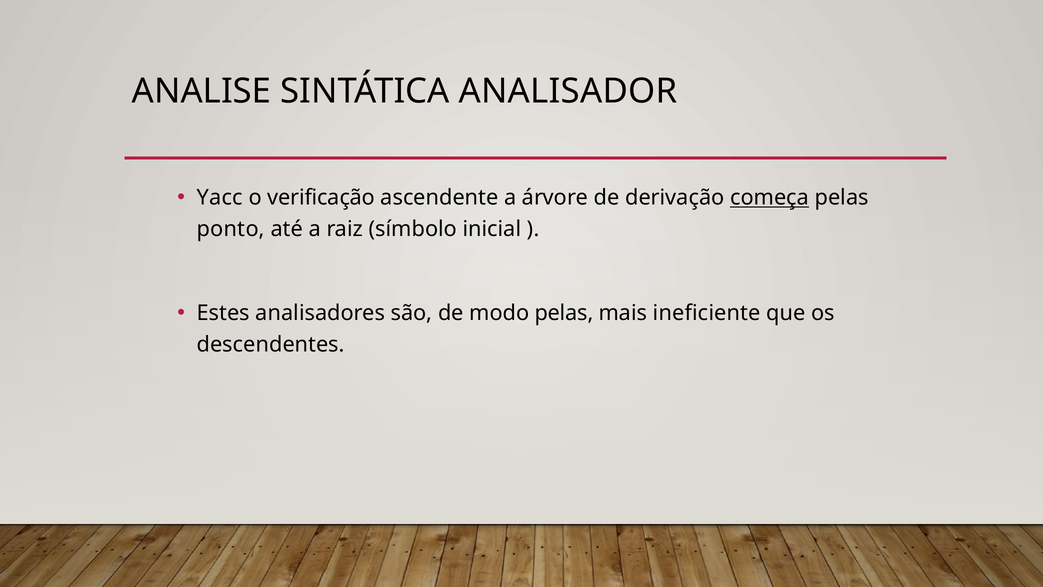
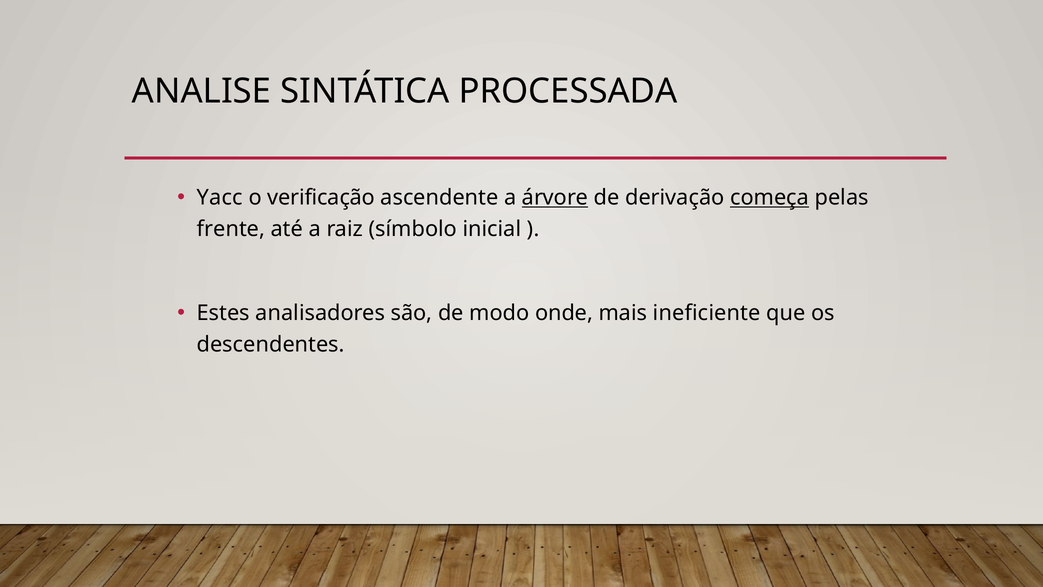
ANALISADOR: ANALISADOR -> PROCESSADA (568, 91)
árvore underline: none -> present (555, 198)
ponto: ponto -> frente (231, 229)
modo pelas: pelas -> onde (564, 313)
